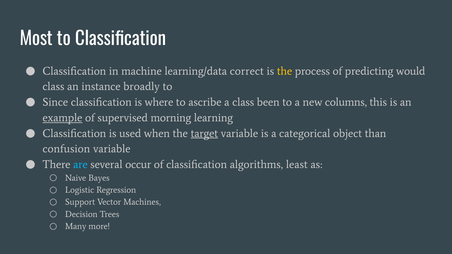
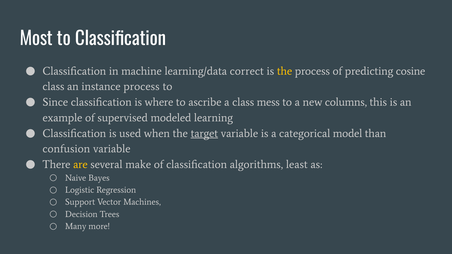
would: would -> cosine (411, 71)
instance broadly: broadly -> process (142, 87)
been: been -> mess (268, 102)
example underline: present -> none (62, 118)
morning: morning -> modeled (171, 118)
object: object -> model (348, 133)
are colour: light blue -> yellow (80, 165)
occur: occur -> make (138, 165)
